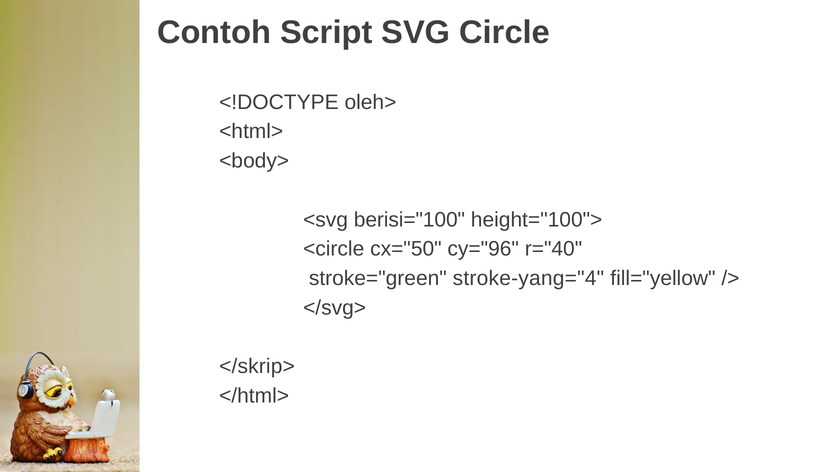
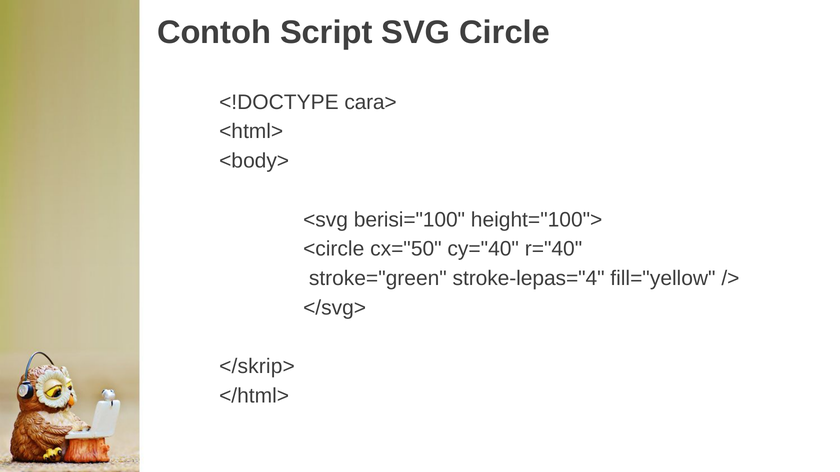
oleh>: oleh> -> cara> (371, 102)
cy="96: cy="96 -> cy="40 (483, 249)
stroke-yang="4: stroke-yang="4 -> stroke-lepas="4 (529, 279)
